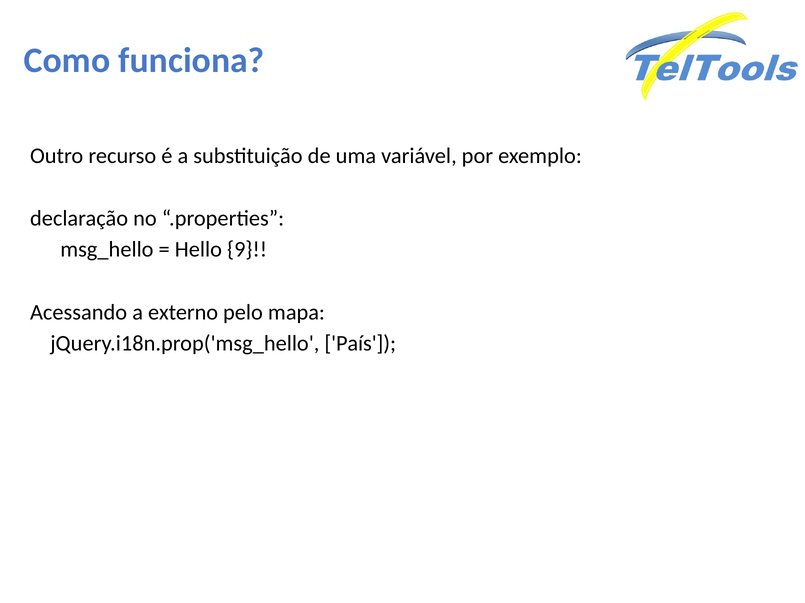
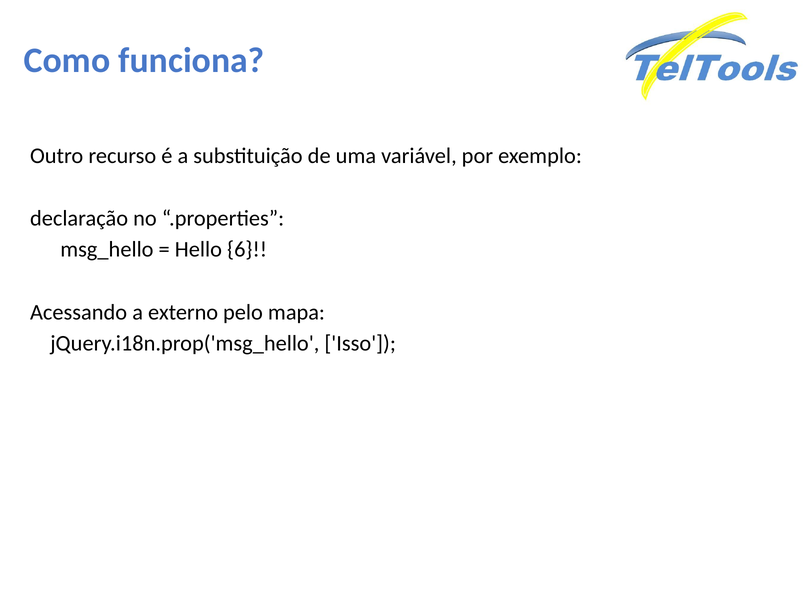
9: 9 -> 6 (247, 250)
País: País -> Isso (360, 344)
